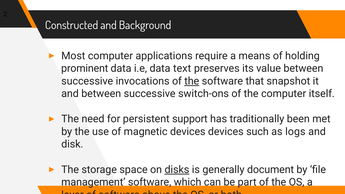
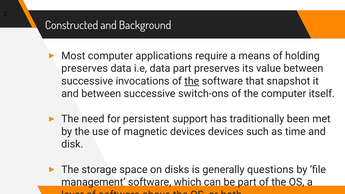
prominent: prominent -> preserves (85, 68)
data text: text -> part (182, 68)
logs: logs -> time (295, 132)
disks underline: present -> none (177, 170)
document: document -> questions (270, 170)
